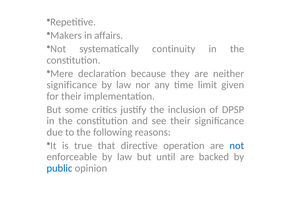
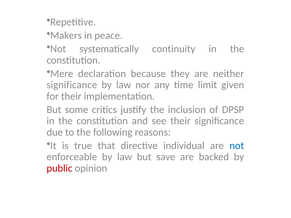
affairs: affairs -> peace (109, 36)
operation: operation -> individual (184, 146)
until: until -> save (166, 157)
public colour: blue -> red (59, 168)
